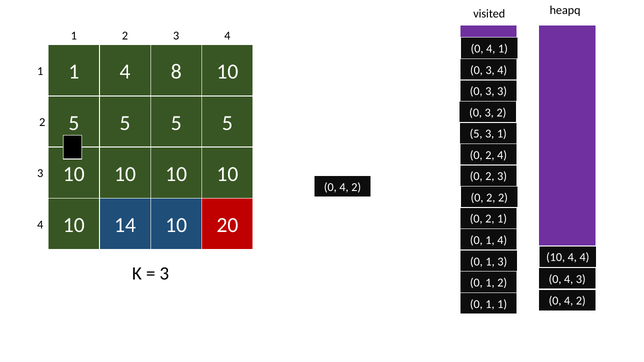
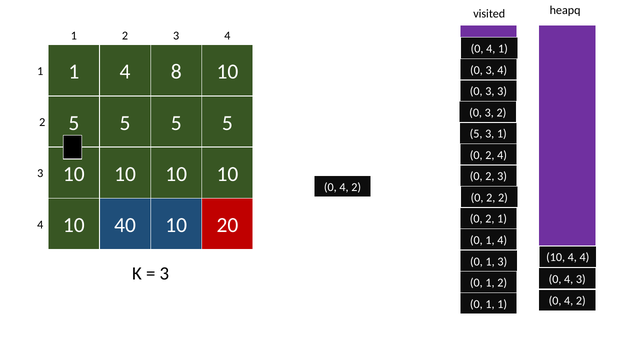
14: 14 -> 40 (125, 225)
